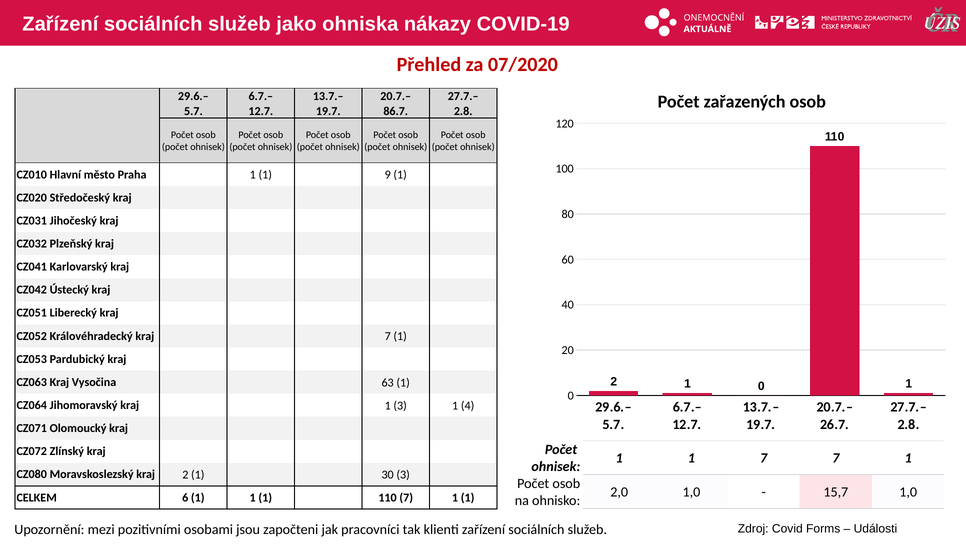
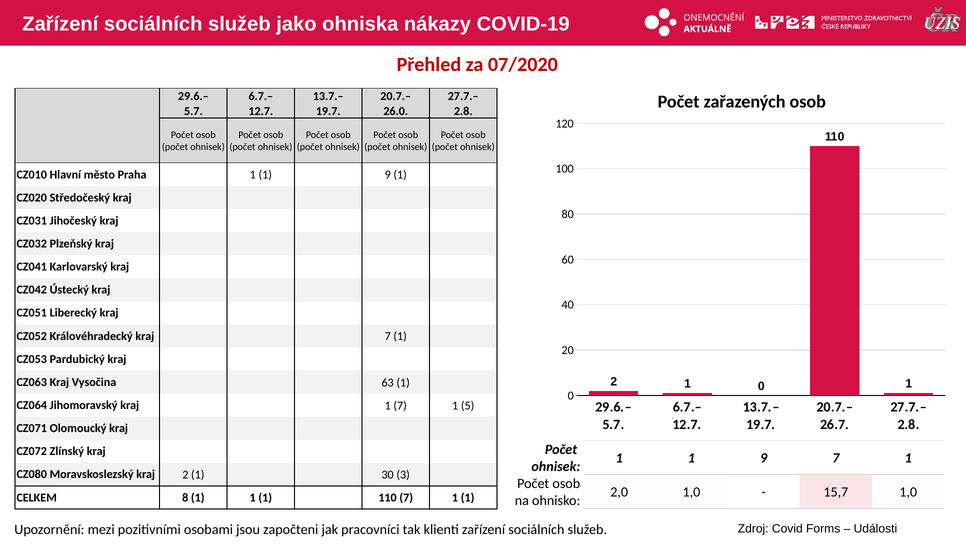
86.7: 86.7 -> 26.0 (396, 111)
1 3: 3 -> 7 (400, 405)
4: 4 -> 5 (468, 405)
7: 7 -> 9 (764, 458)
6: 6 -> 8 (185, 497)
